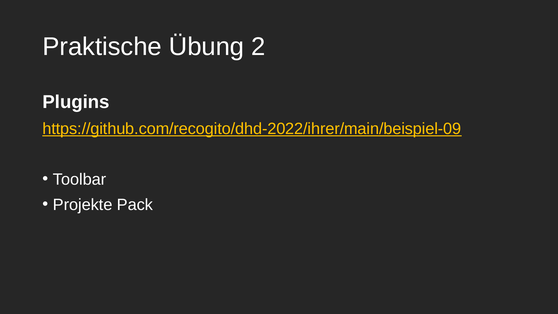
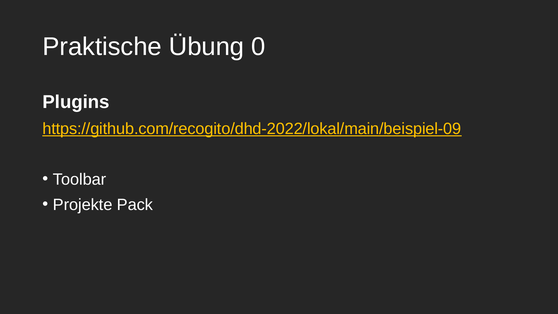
2: 2 -> 0 (258, 47)
https://github.com/recogito/dhd-2022/ihrer/main/beispiel-09: https://github.com/recogito/dhd-2022/ihrer/main/beispiel-09 -> https://github.com/recogito/dhd-2022/lokal/main/beispiel-09 (252, 129)
